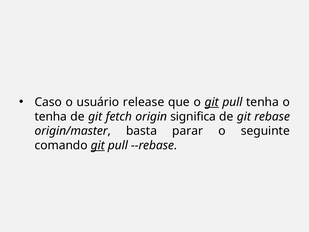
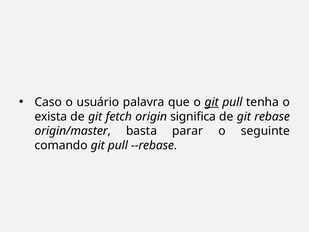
release: release -> palavra (144, 102)
tenha: tenha -> exista (51, 116)
git underline: present -> none (98, 145)
